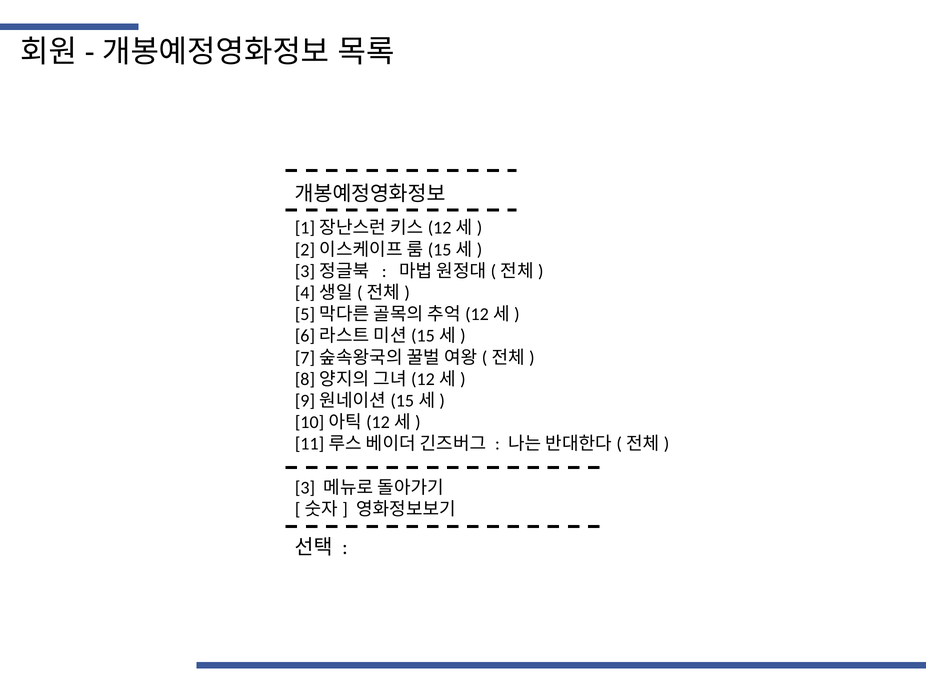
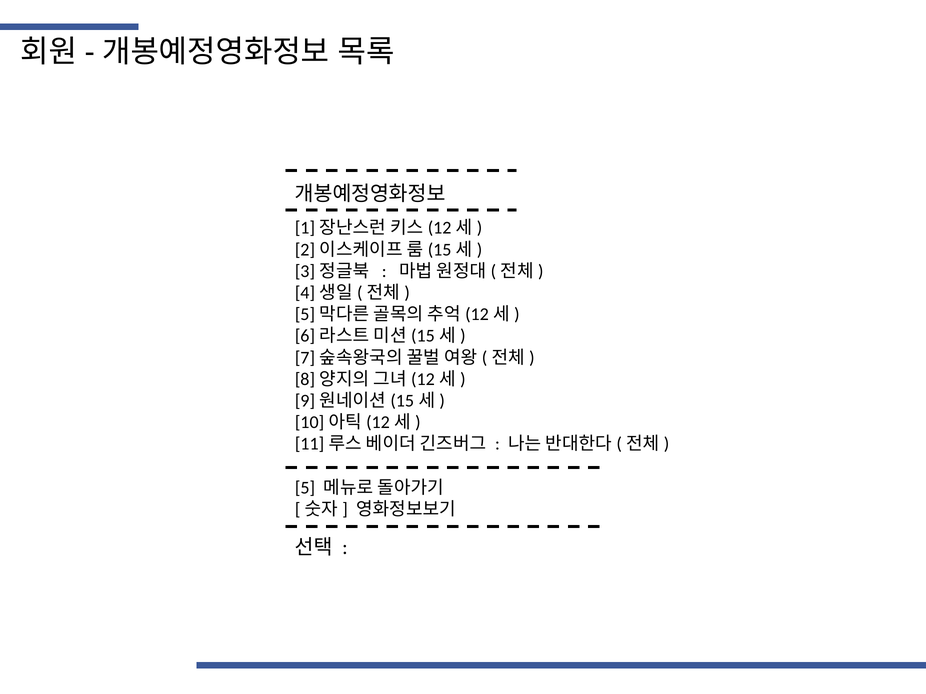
3: 3 -> 5 (305, 488)
